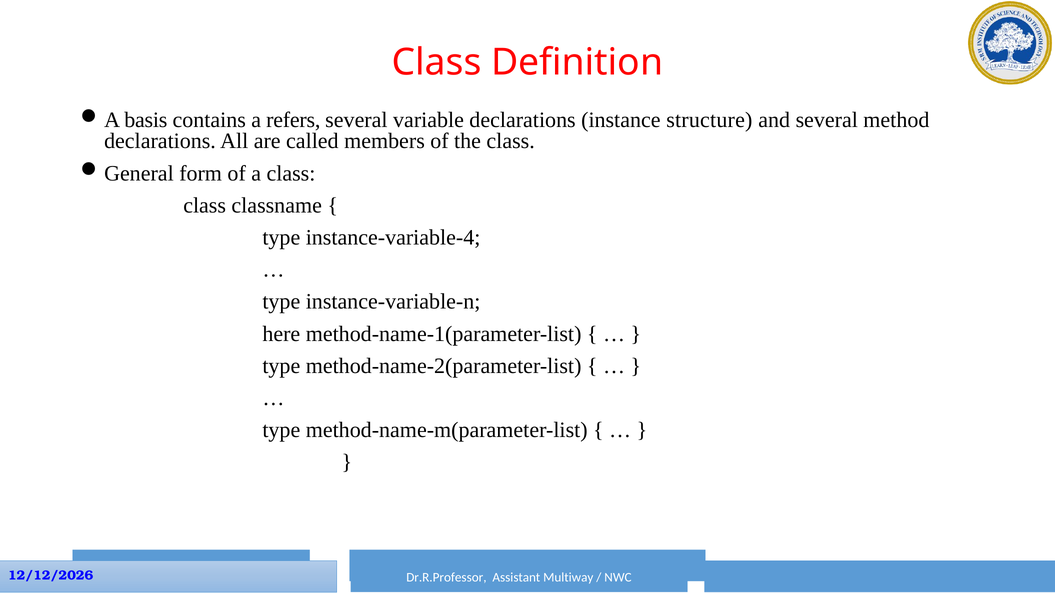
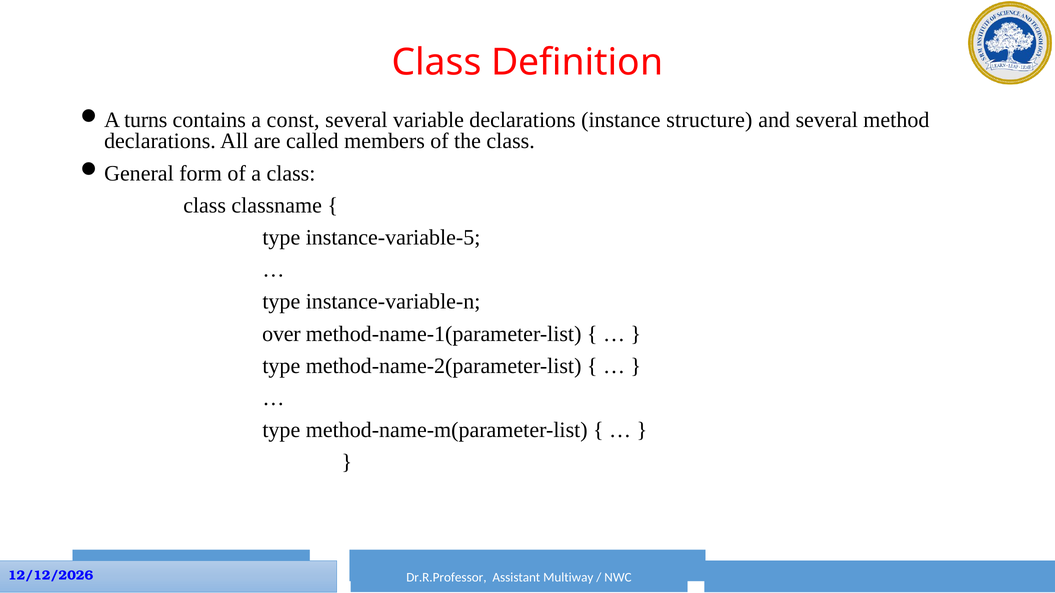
basis: basis -> turns (146, 120)
refers: refers -> const (293, 120)
instance-variable-4: instance-variable-4 -> instance-variable-5 (393, 238)
here: here -> over (281, 334)
